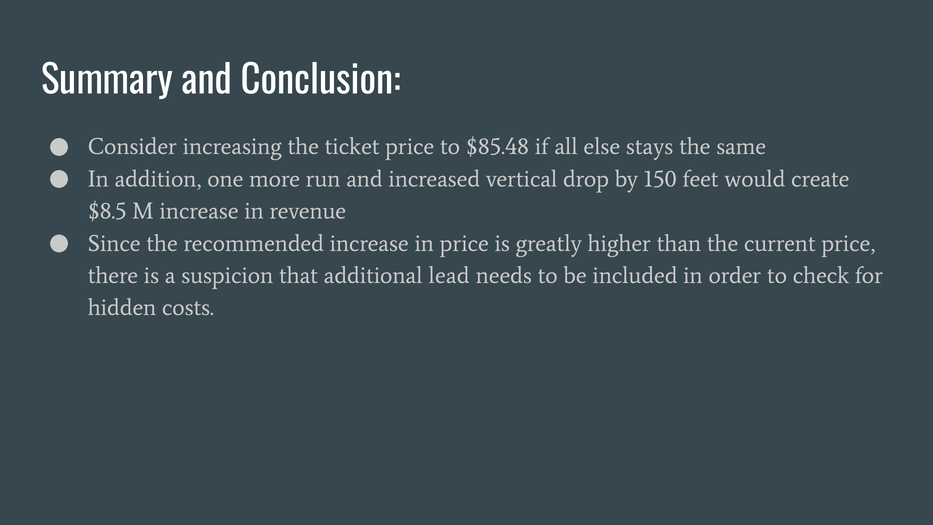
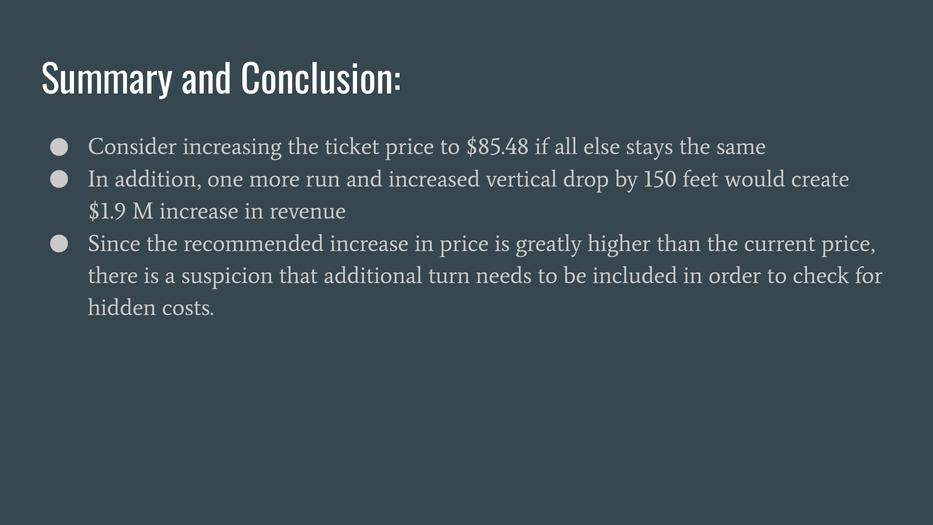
$8.5: $8.5 -> $1.9 (107, 211)
lead: lead -> turn (449, 275)
